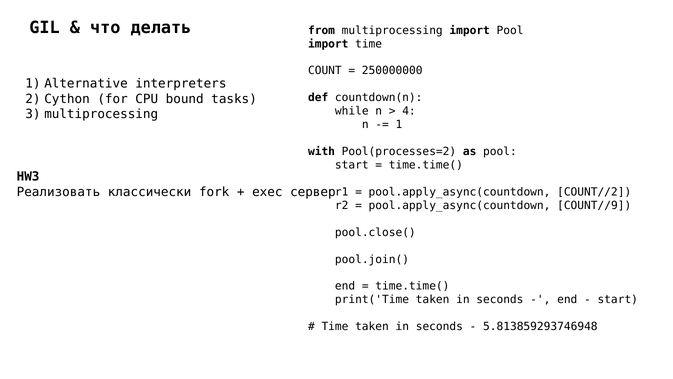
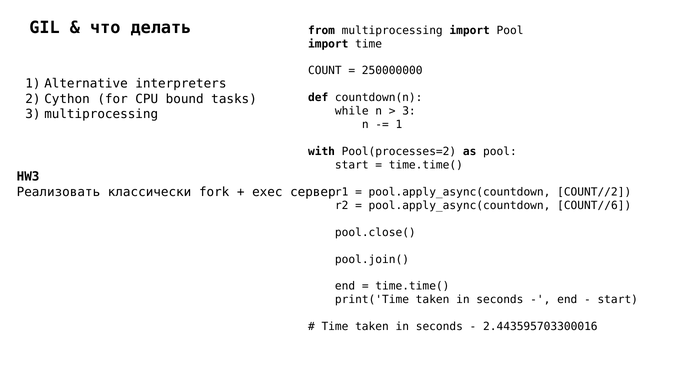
4: 4 -> 3 (409, 111)
COUNT//9: COUNT//9 -> COUNT//6 (594, 205)
5.813859293746948: 5.813859293746948 -> 2.443595703300016 (540, 326)
